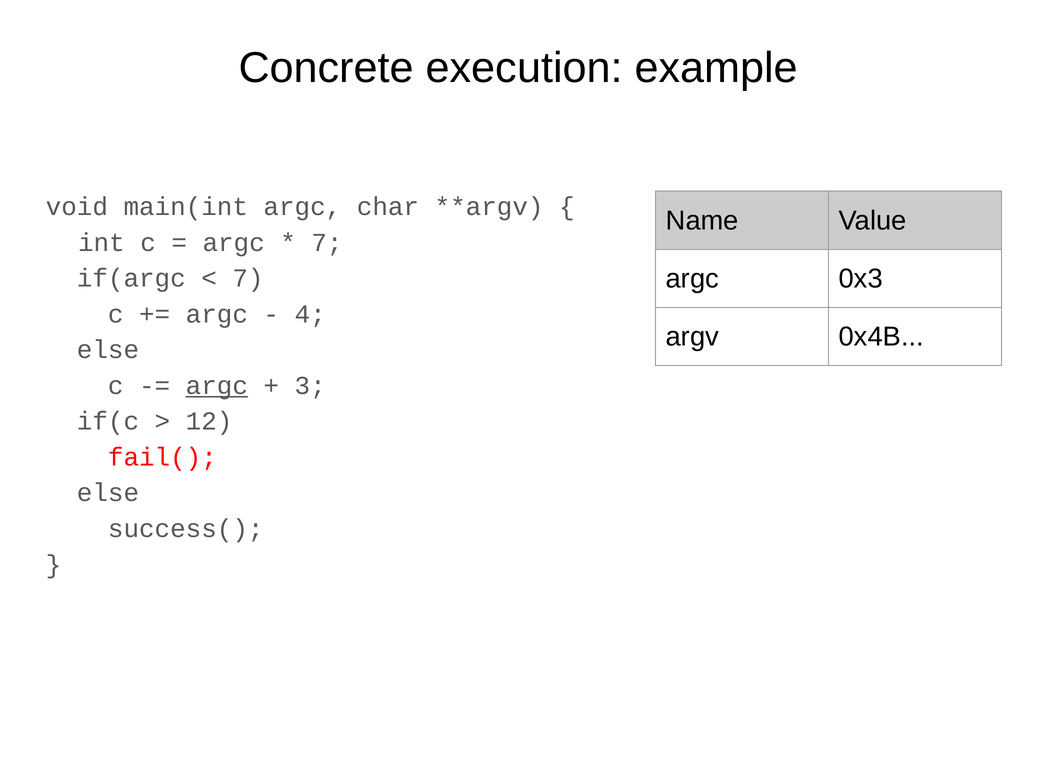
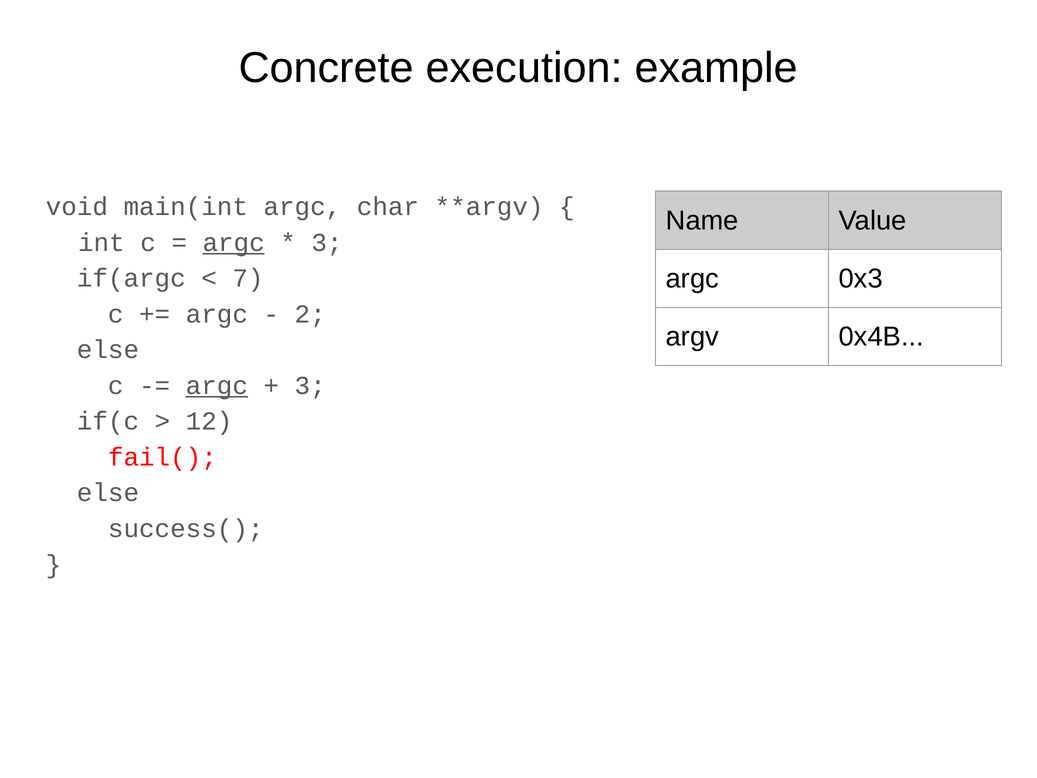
argc underline: none -> present (234, 242)
7: 7 -> 3 (327, 242)
4: 4 -> 2 (310, 314)
